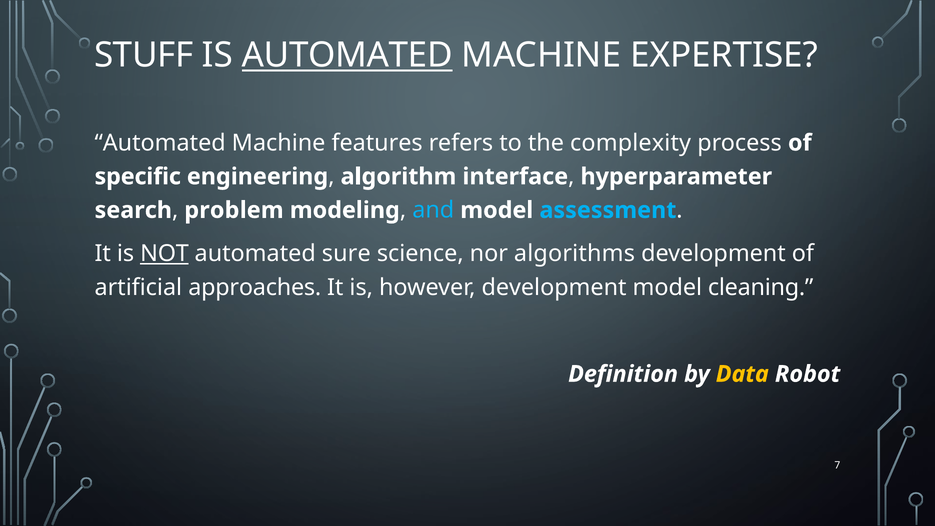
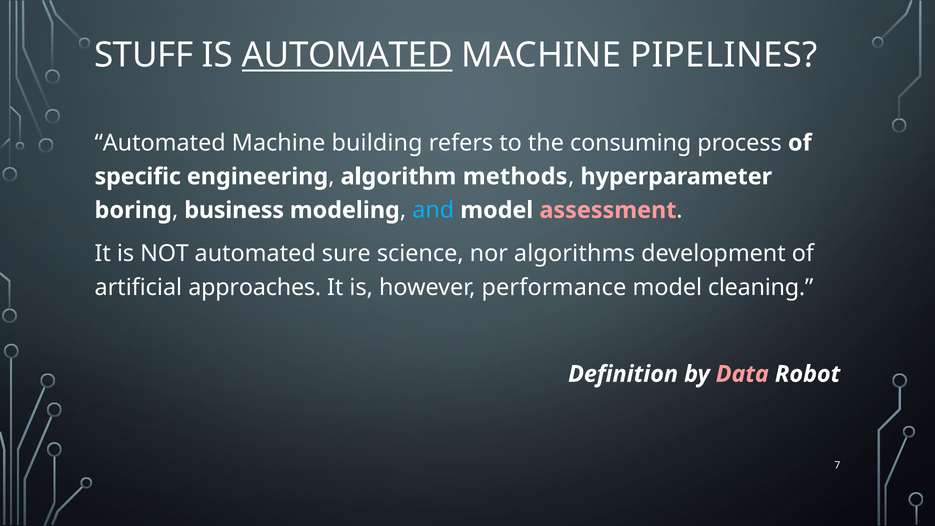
EXPERTISE: EXPERTISE -> PIPELINES (724, 55)
features: features -> building (377, 143)
complexity: complexity -> consuming (631, 143)
interface: interface -> methods (515, 177)
search: search -> boring (133, 210)
problem: problem -> business (234, 210)
assessment colour: light blue -> pink (608, 210)
NOT underline: present -> none (164, 254)
however development: development -> performance (554, 287)
Data colour: yellow -> pink (742, 374)
